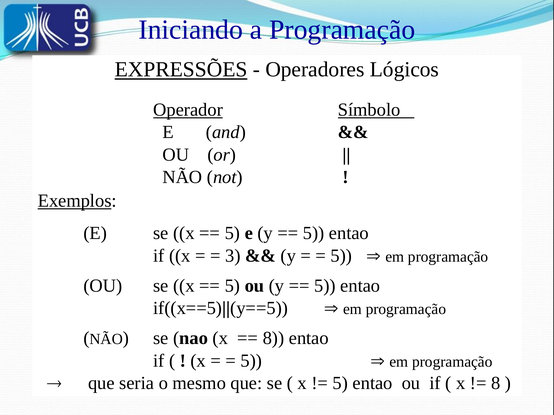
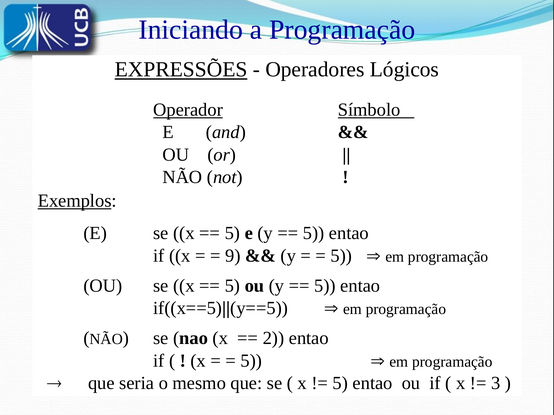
3: 3 -> 9 (233, 256)
8: 8 -> 2 (273, 338)
8: 8 -> 3 (496, 384)
